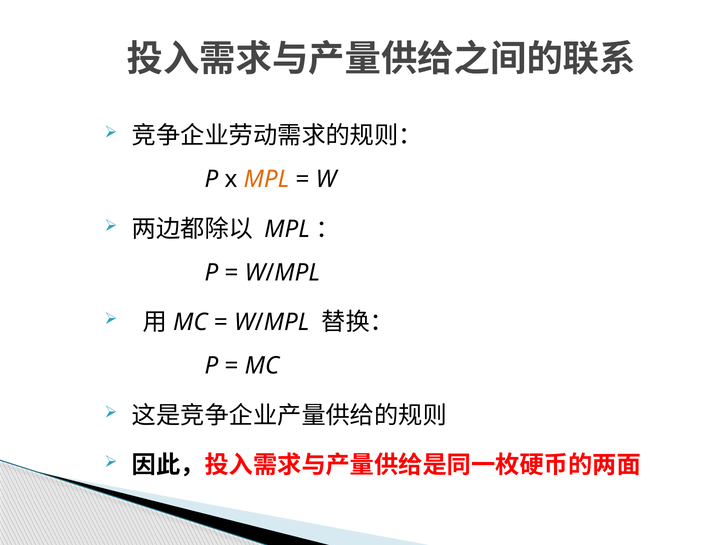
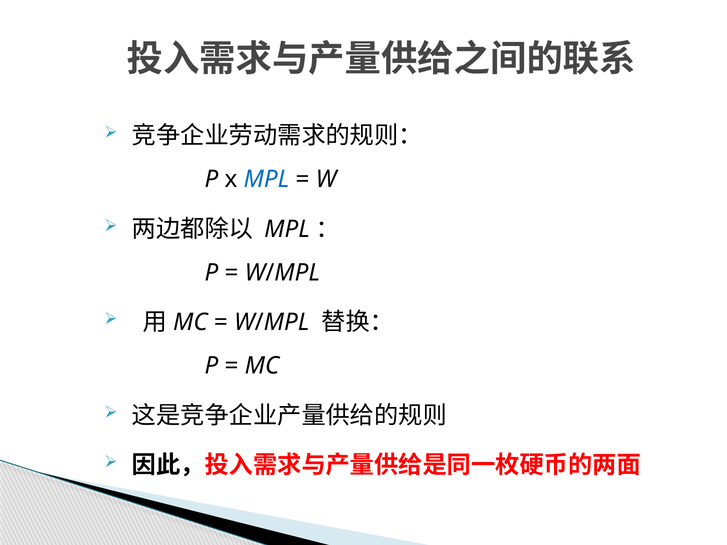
MPL colour: orange -> blue (266, 179)
